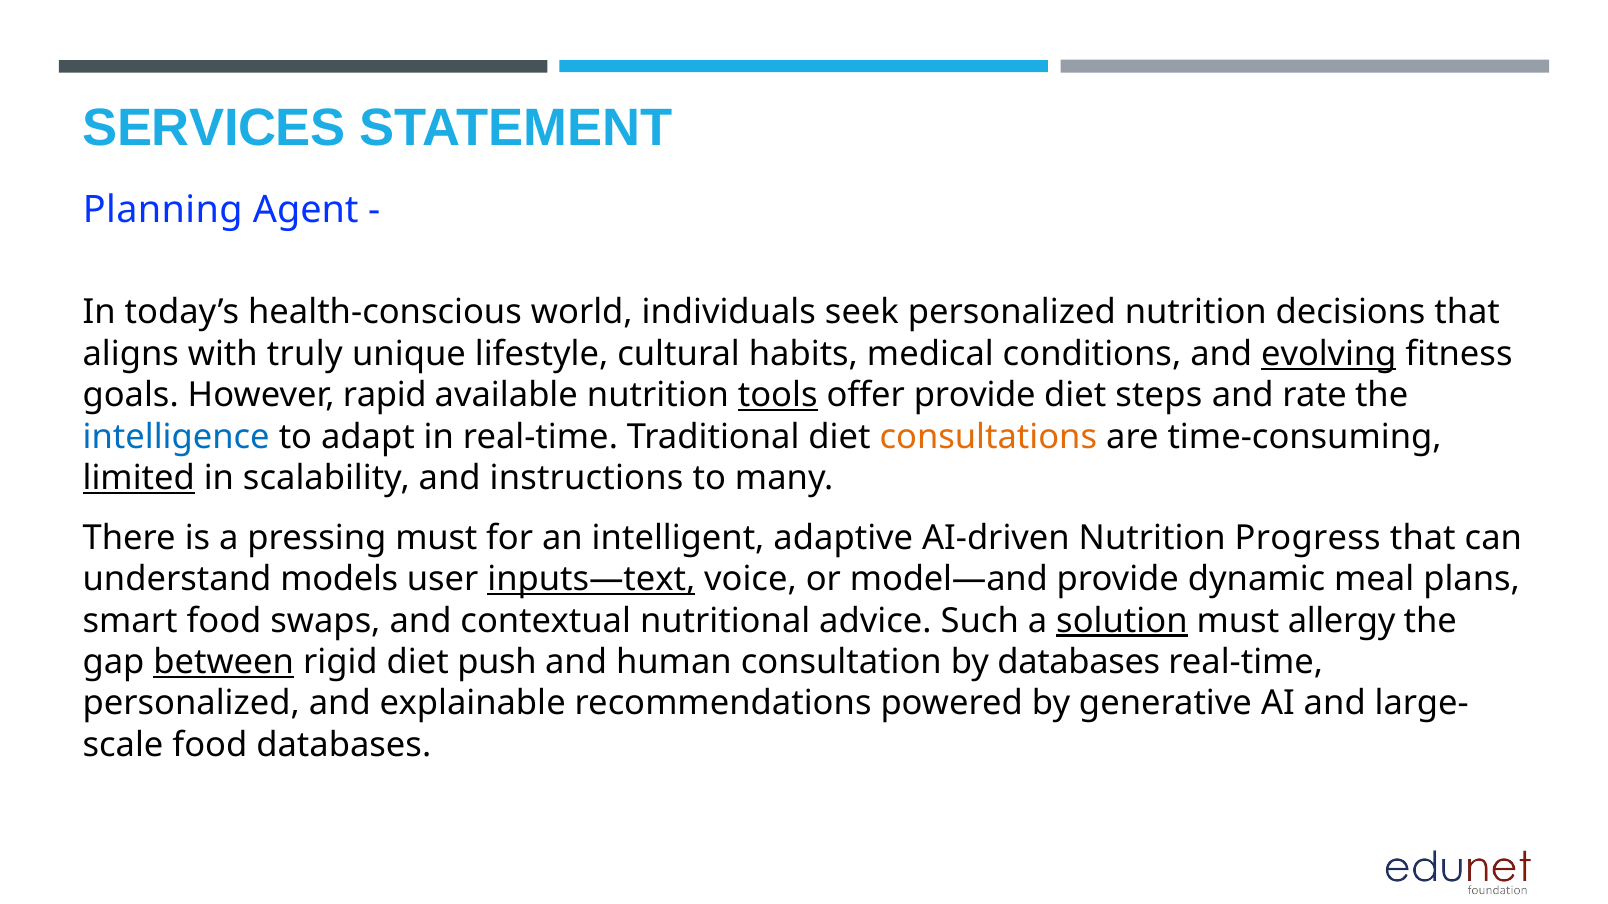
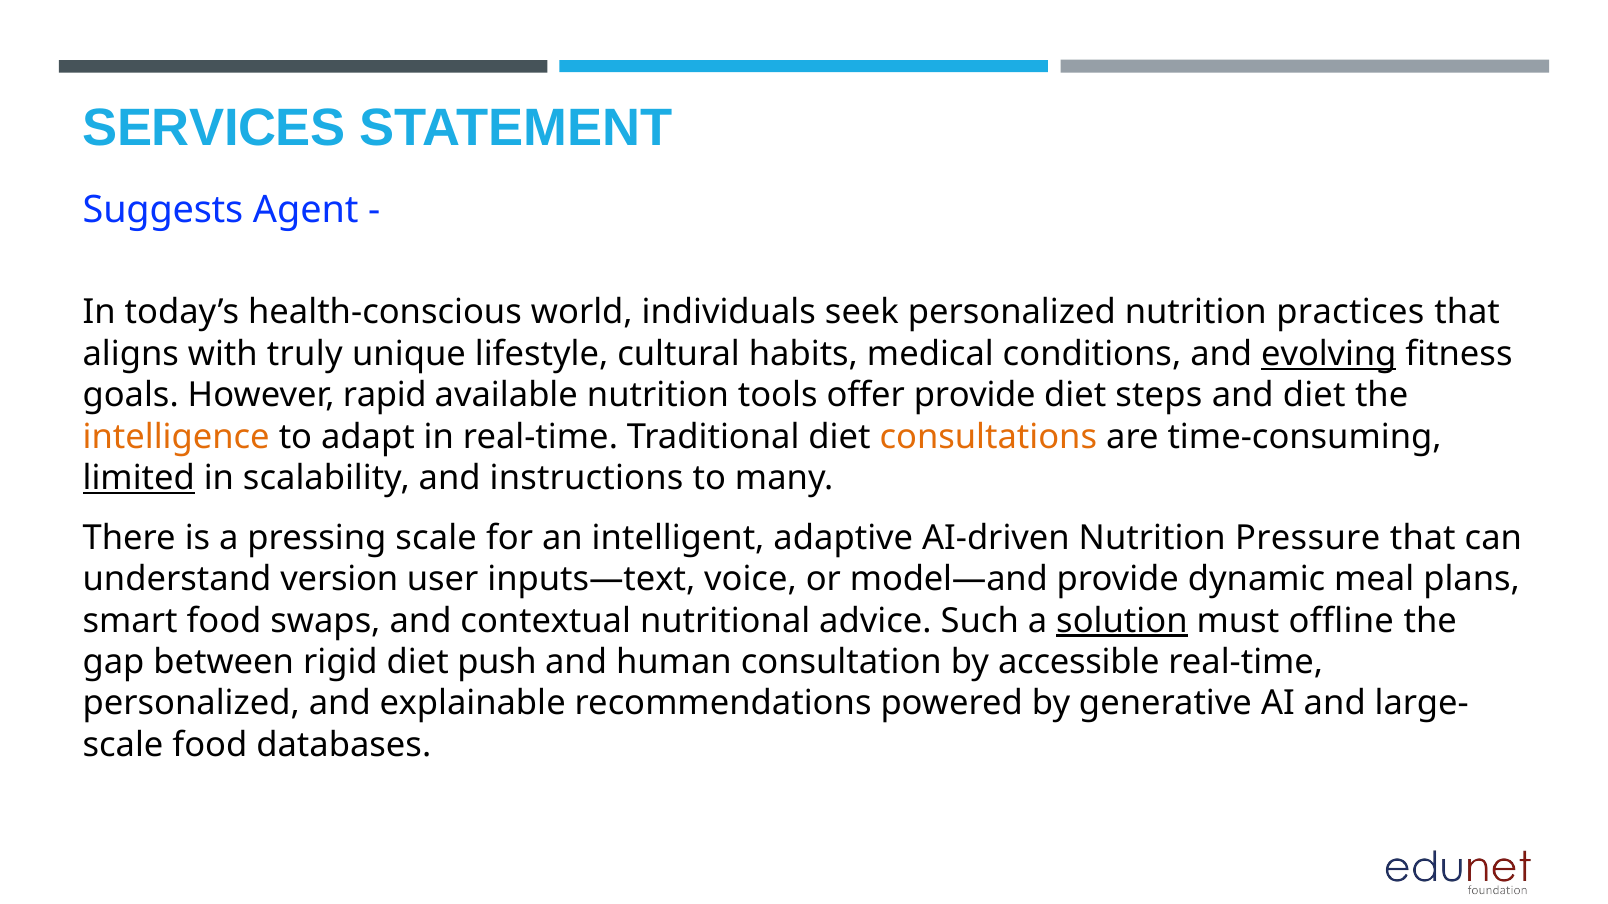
Planning: Planning -> Suggests (163, 210)
decisions: decisions -> practices (1350, 313)
tools underline: present -> none (778, 396)
and rate: rate -> diet (1314, 396)
intelligence colour: blue -> orange (176, 437)
pressing must: must -> scale (436, 538)
Progress: Progress -> Pressure (1308, 538)
models: models -> version (339, 580)
inputs—text underline: present -> none (591, 580)
allergy: allergy -> offline (1341, 621)
between underline: present -> none (224, 662)
by databases: databases -> accessible (1079, 662)
